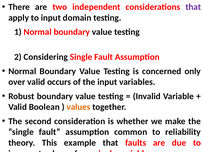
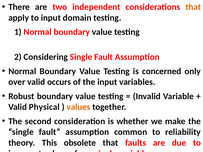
that colour: purple -> orange (193, 7)
Boolean: Boolean -> Physical (44, 107)
example: example -> obsolete (80, 143)
